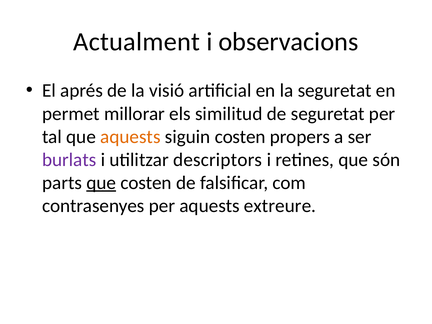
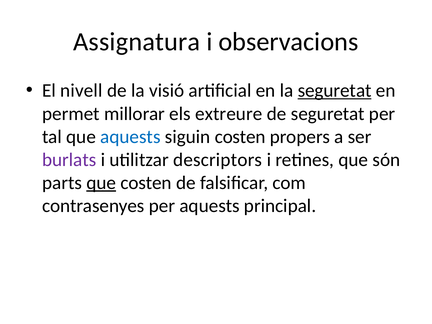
Actualment: Actualment -> Assignatura (137, 42)
aprés: aprés -> nivell (81, 91)
seguretat underline: none -> present (335, 91)
similitud: similitud -> extreure (229, 114)
aquests colour: orange -> blue (130, 137)
extreure: extreure -> principal (280, 206)
